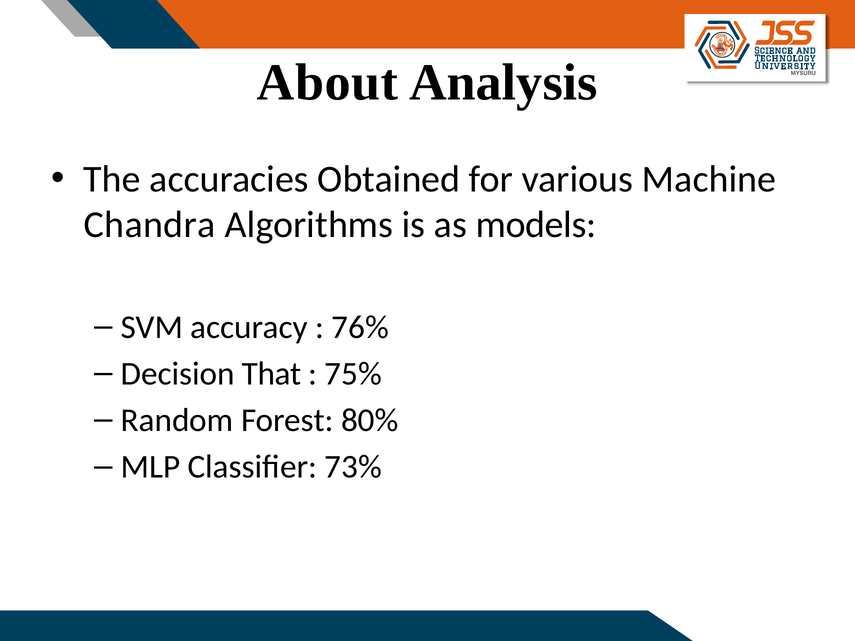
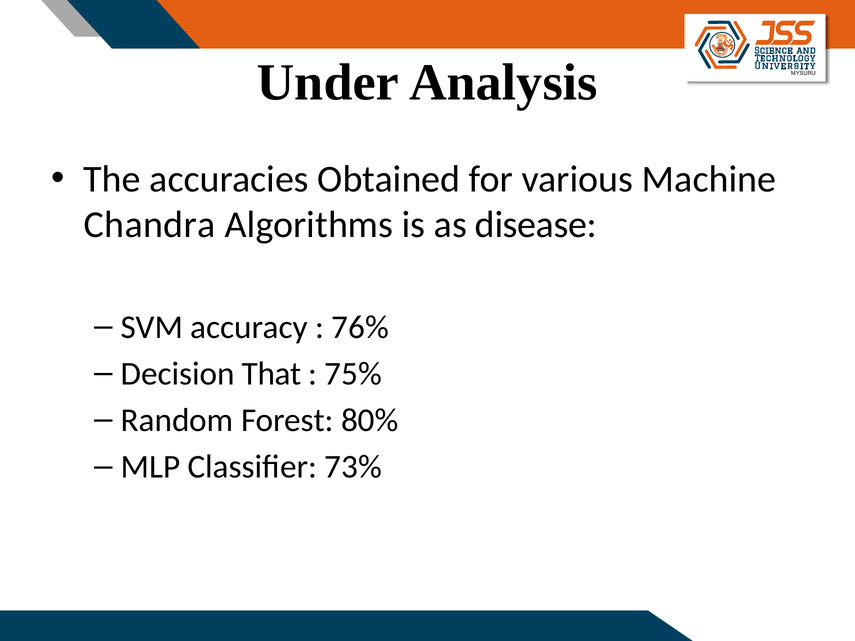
About: About -> Under (328, 83)
models: models -> disease (536, 225)
